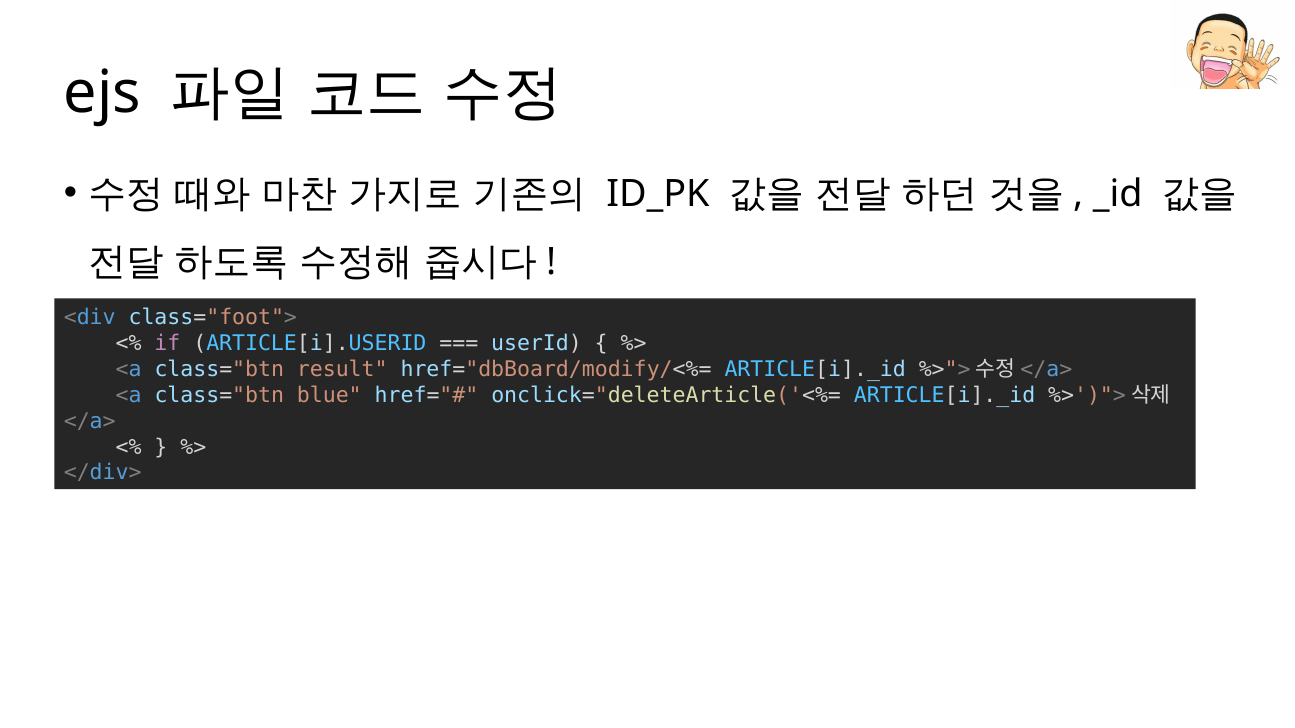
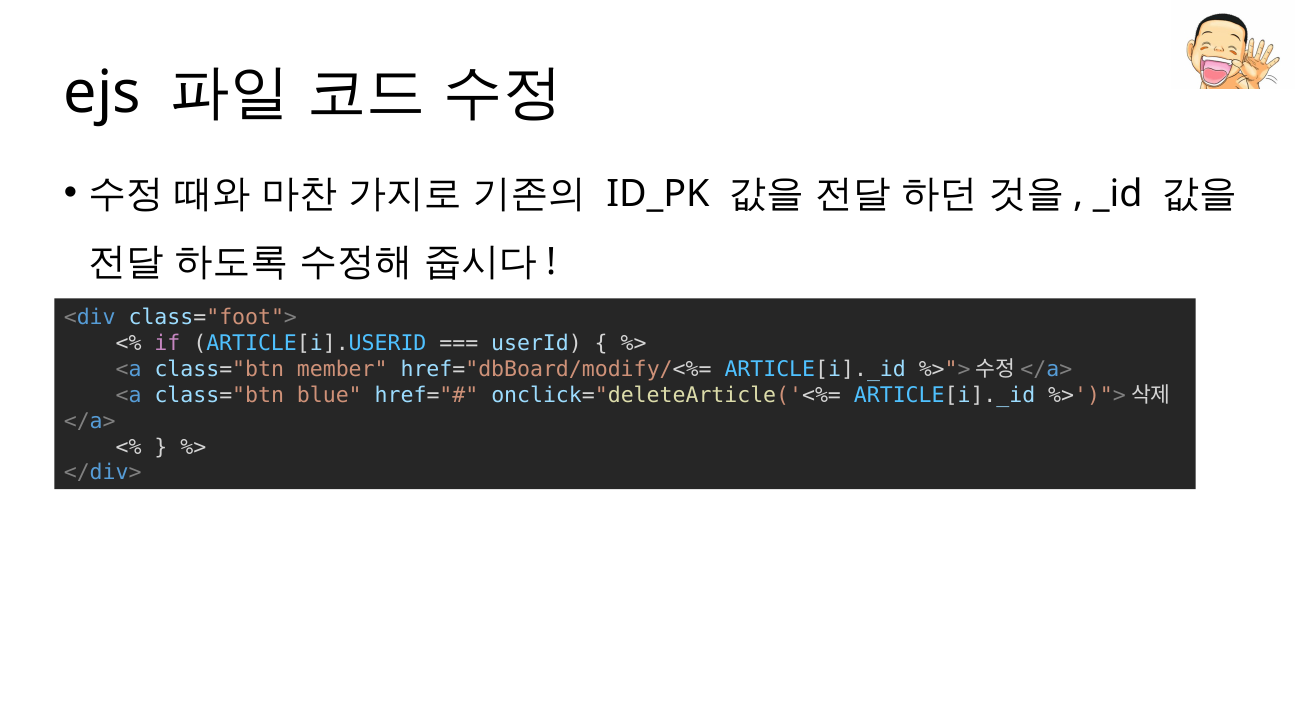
result: result -> member (342, 370)
